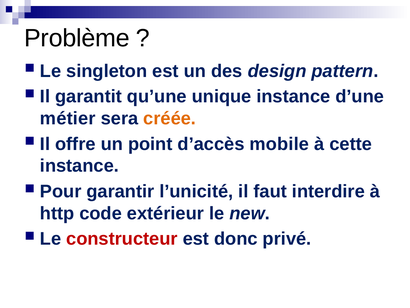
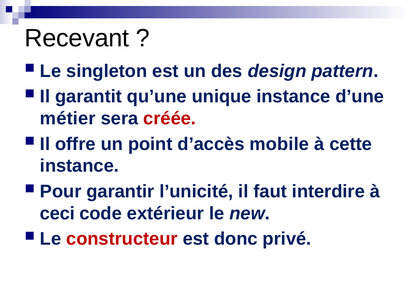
Problème: Problème -> Recevant (77, 38)
créée colour: orange -> red (170, 118)
http: http -> ceci (57, 213)
